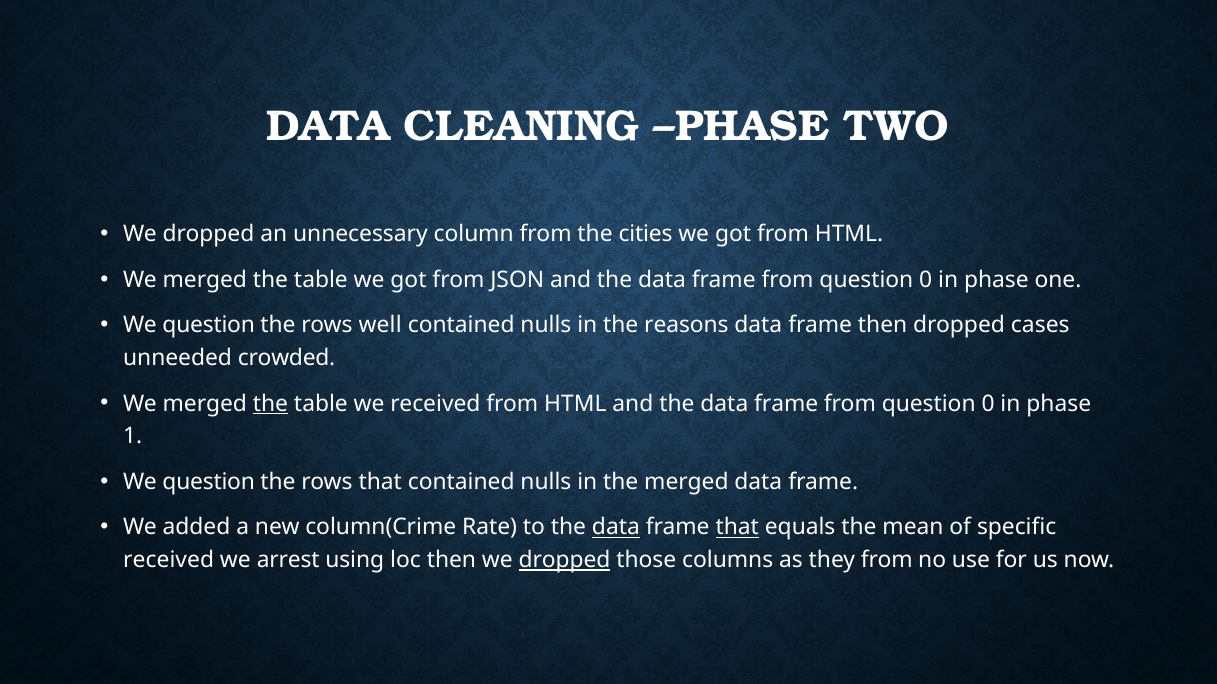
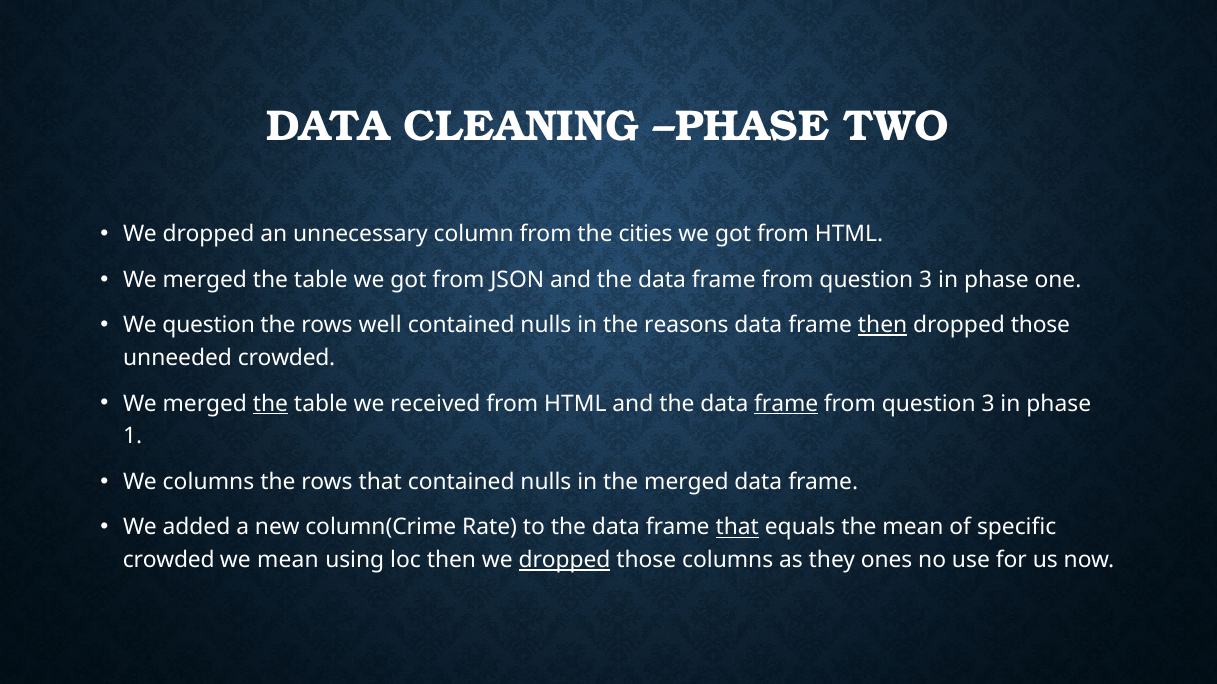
0: 0 -> 3 (926, 280)
then underline: none -> present (883, 326)
cases: cases -> those (1040, 326)
frame underline: none -> present (786, 404)
0: 0 -> 3 (988, 404)
question: question -> columns (209, 482)
data underline: present -> none (616, 528)
received: received -> crowded (169, 561)
we arrest: arrest -> mean (288, 561)
they from: from -> ones (887, 561)
